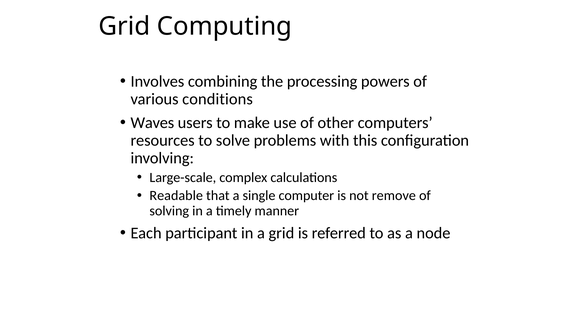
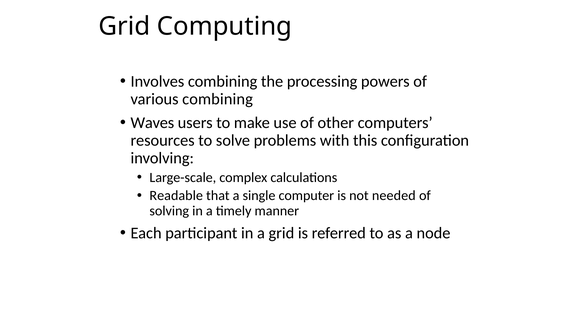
various conditions: conditions -> combining (218, 99)
remove: remove -> needed (394, 195)
